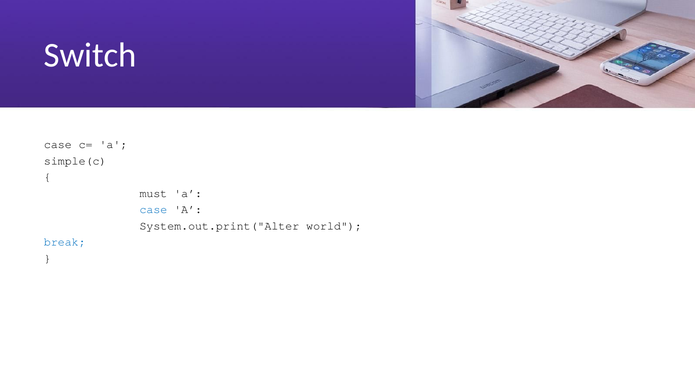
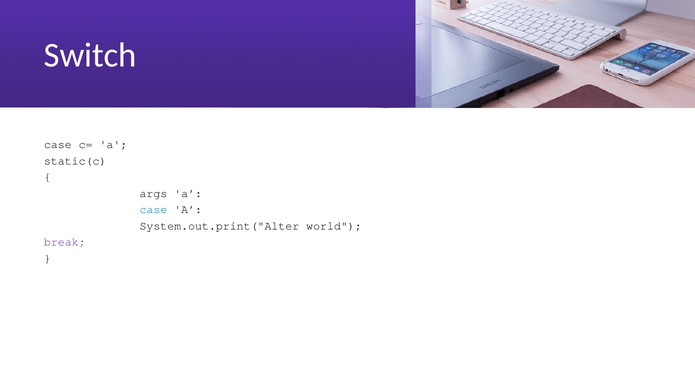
simple(c: simple(c -> static(c (75, 161)
must: must -> args (153, 193)
break colour: blue -> purple (65, 242)
